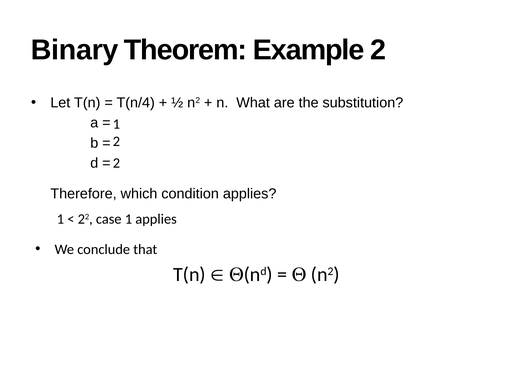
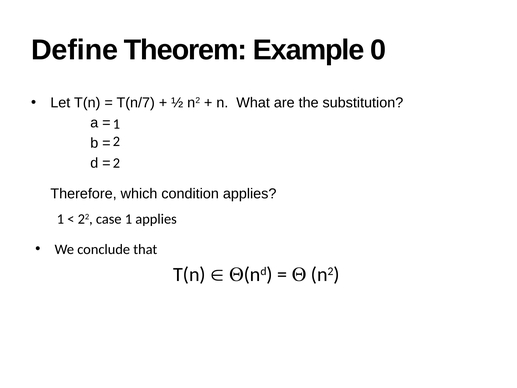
Binary: Binary -> Define (75, 50)
Example 2: 2 -> 0 (378, 50)
T(n/4: T(n/4 -> T(n/7 (136, 103)
